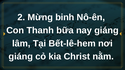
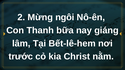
binh: binh -> ngôi (65, 17)
giáng: giáng -> trước (21, 57)
